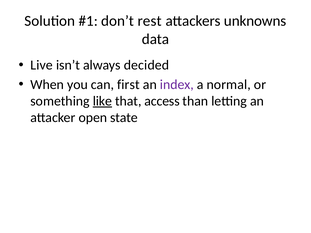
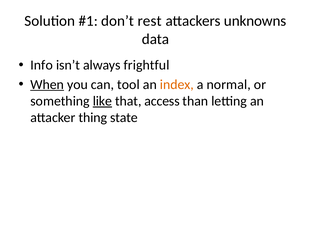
Live: Live -> Info (42, 65)
decided: decided -> frightful (147, 65)
When underline: none -> present (47, 85)
first: first -> tool (128, 85)
index colour: purple -> orange (177, 85)
open: open -> thing (93, 118)
